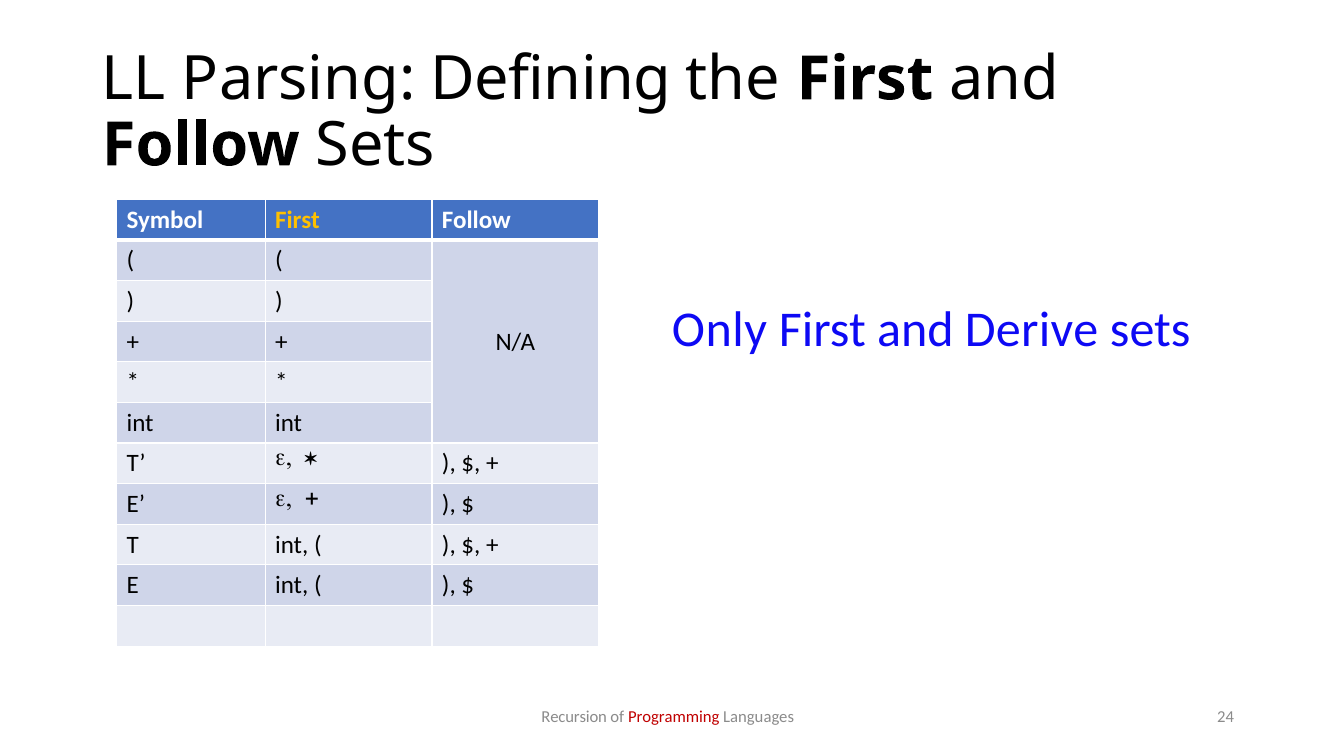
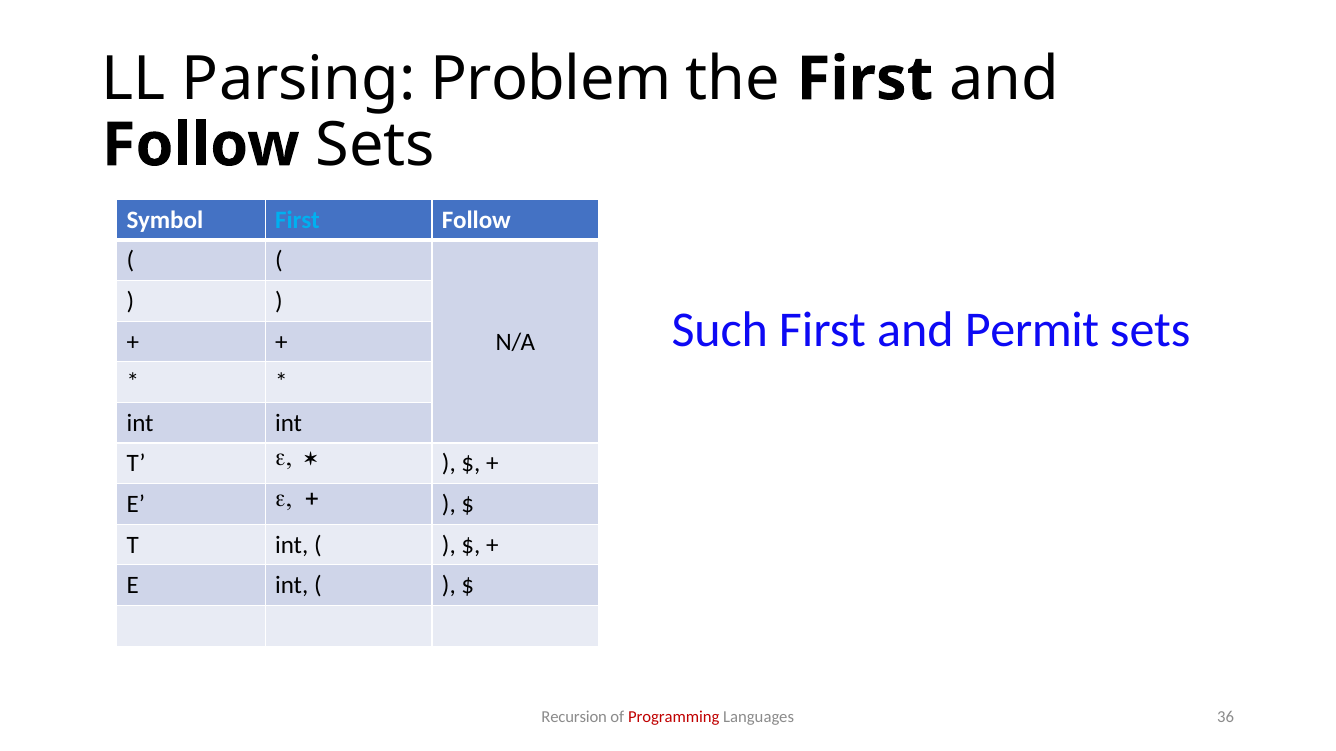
Defining: Defining -> Problem (551, 79)
First colour: yellow -> light blue (298, 220)
Only: Only -> Such (720, 331)
Derive: Derive -> Permit (1032, 331)
24: 24 -> 36 (1226, 718)
